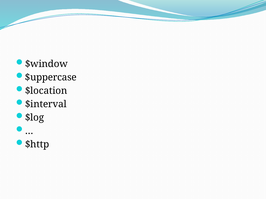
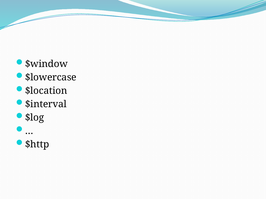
$uppercase: $uppercase -> $lowercase (51, 77)
